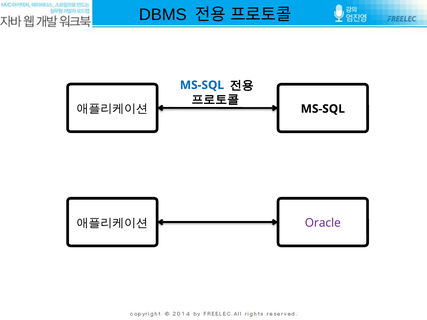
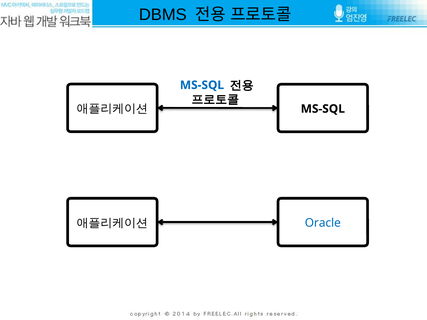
Oracle colour: purple -> blue (323, 223)
